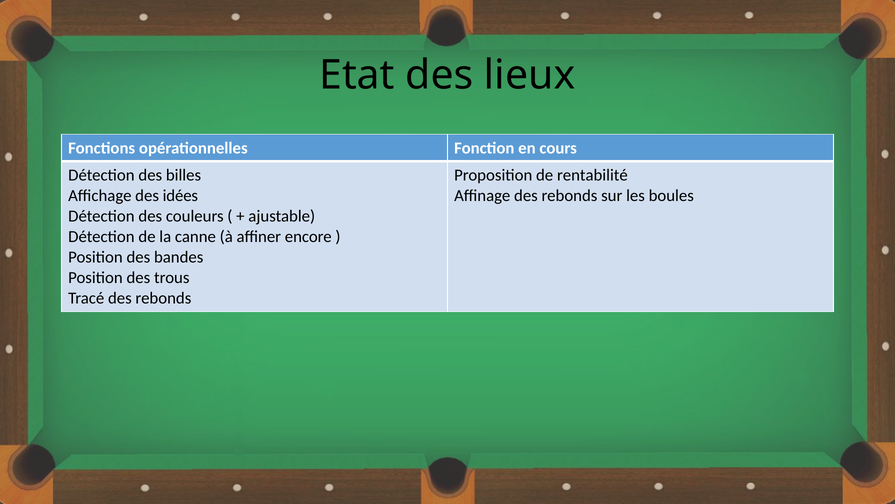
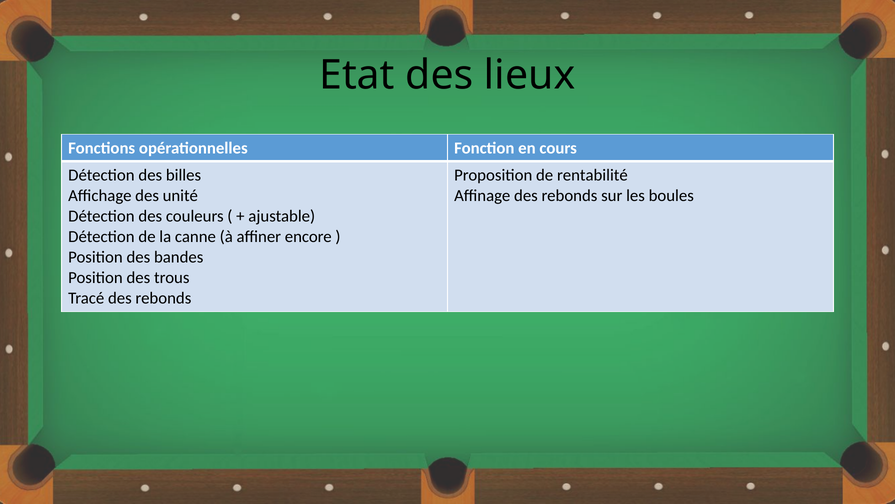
idées: idées -> unité (180, 196)
